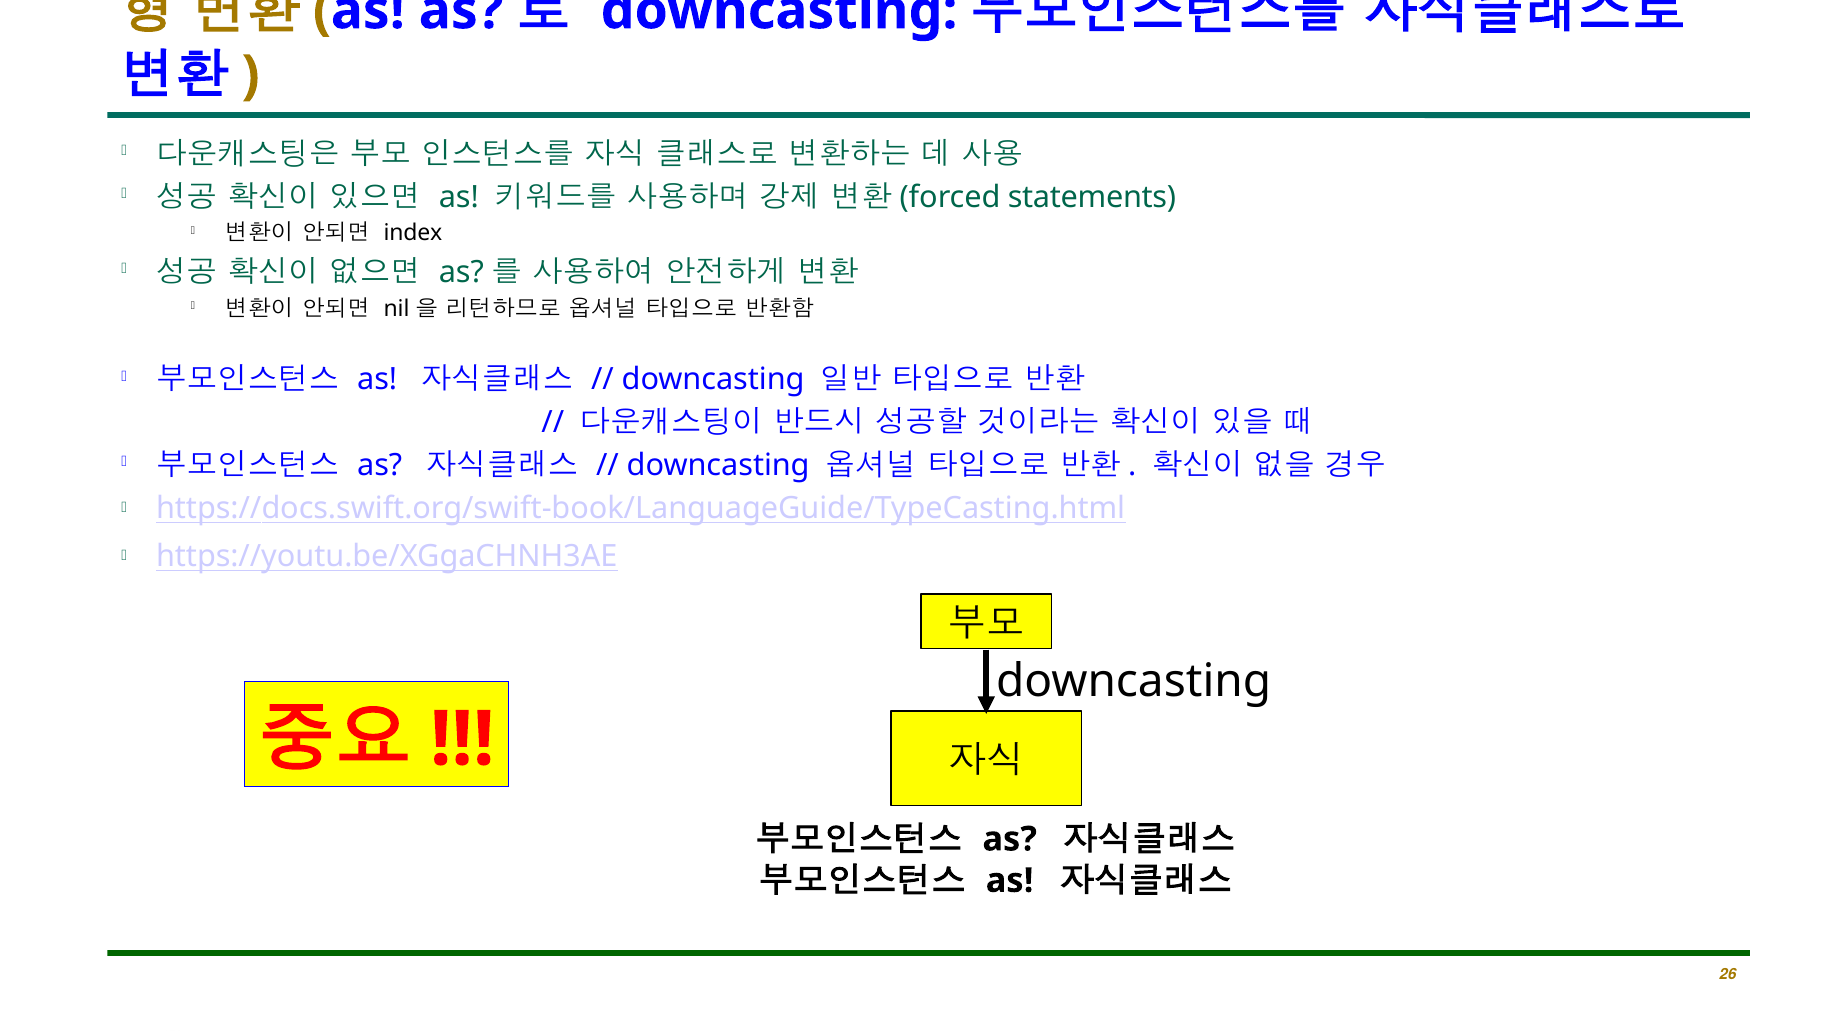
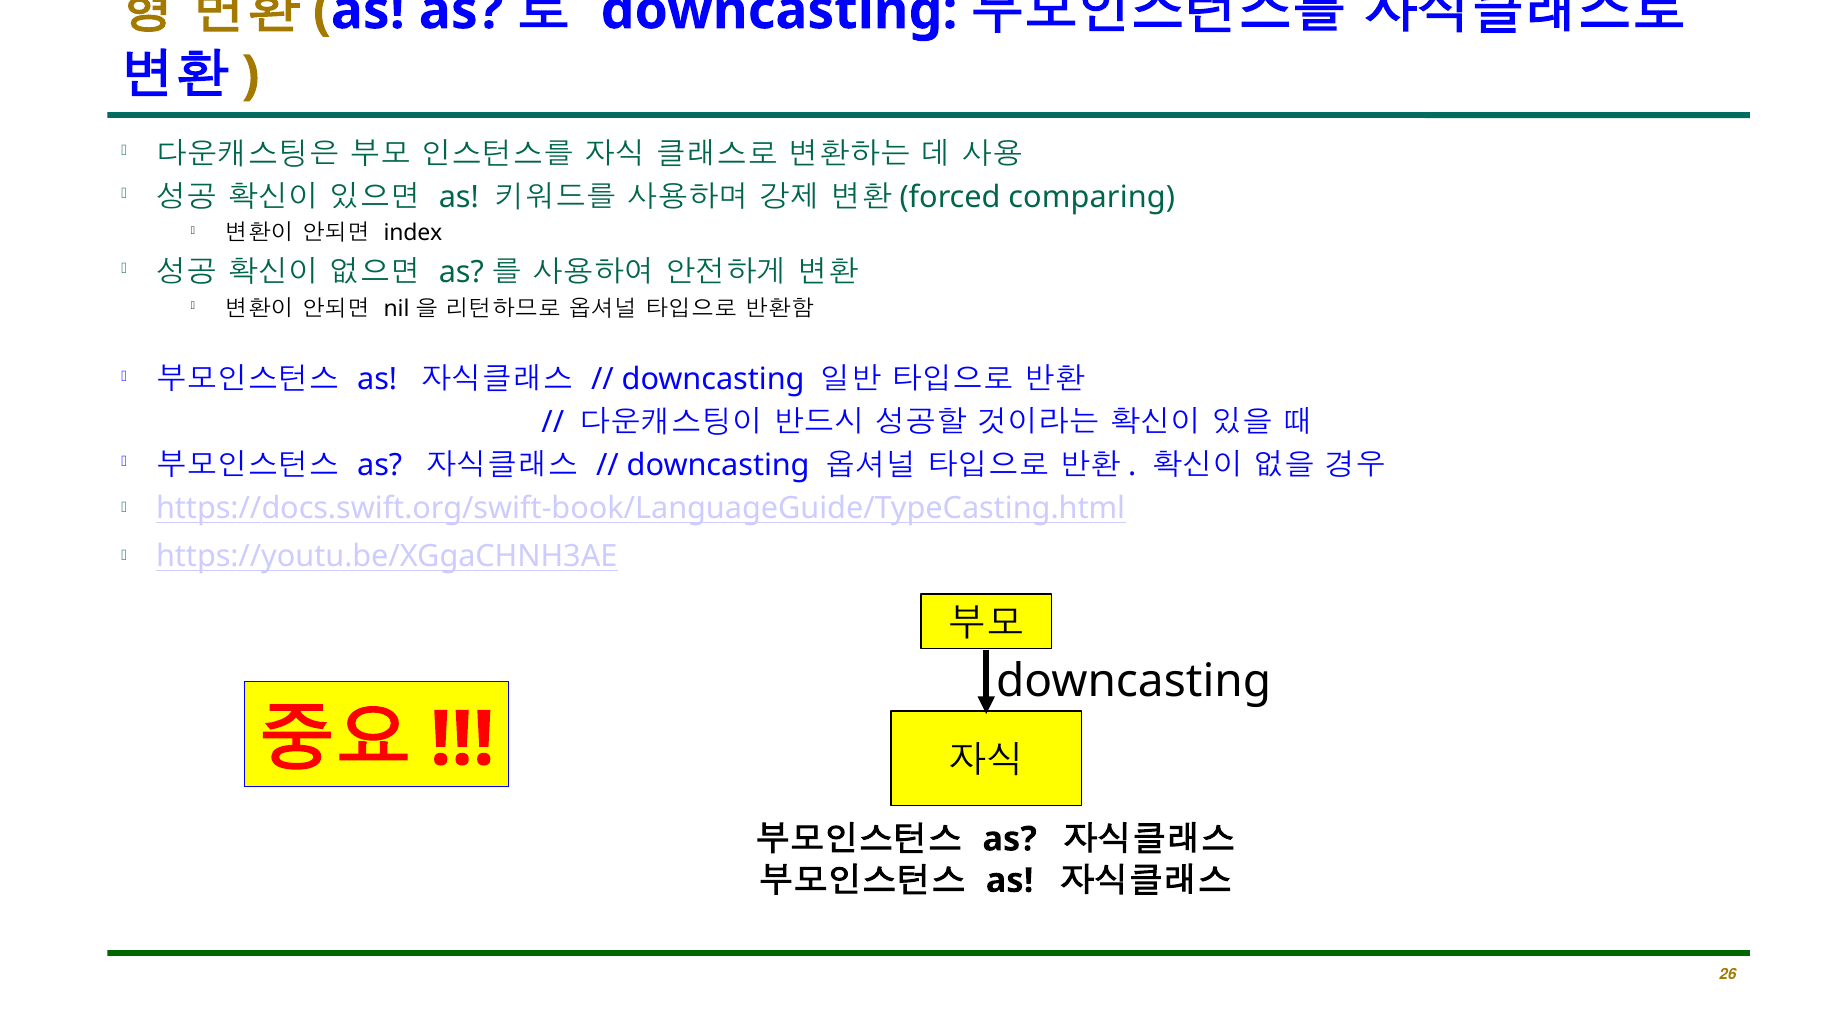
statements: statements -> comparing (1092, 197)
